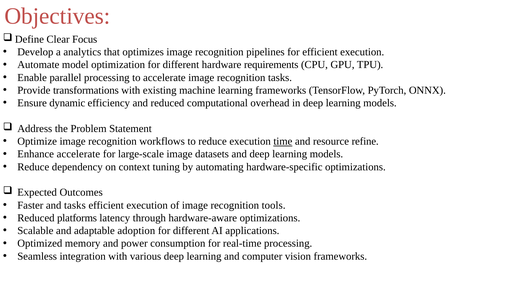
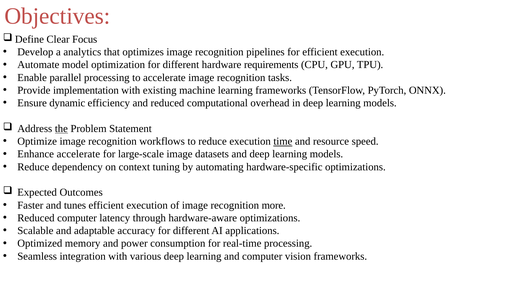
transformations: transformations -> implementation (86, 90)
the underline: none -> present (61, 129)
refine: refine -> speed (365, 141)
and tasks: tasks -> tunes (75, 205)
tools: tools -> more (274, 205)
Reduced platforms: platforms -> computer (77, 218)
adoption: adoption -> accuracy (136, 231)
